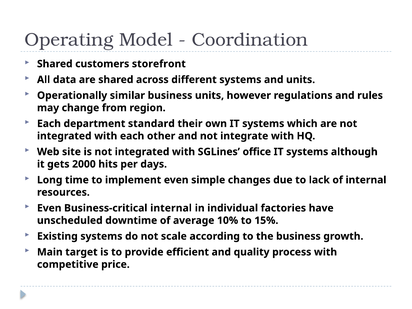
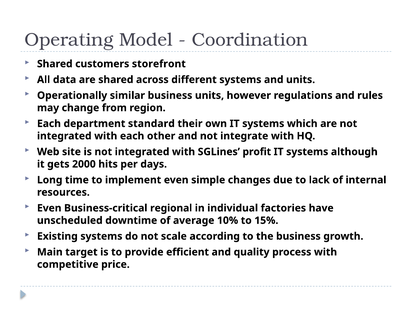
office: office -> profit (257, 152)
Business-critical internal: internal -> regional (171, 208)
